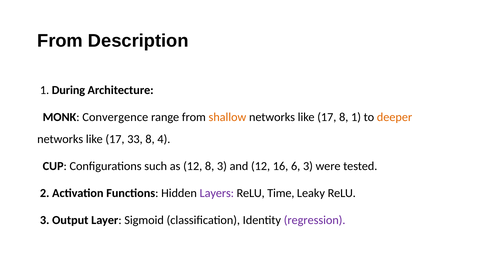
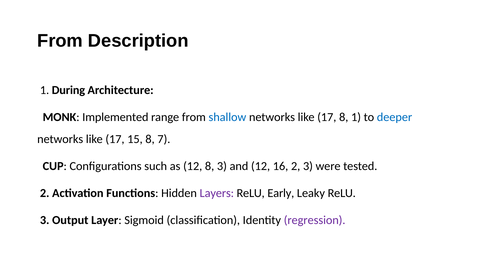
Convergence: Convergence -> Implemented (115, 117)
shallow colour: orange -> blue (227, 117)
deeper colour: orange -> blue (395, 117)
33: 33 -> 15 (135, 139)
4: 4 -> 7 (164, 139)
16 6: 6 -> 2 (296, 166)
Time: Time -> Early (281, 193)
